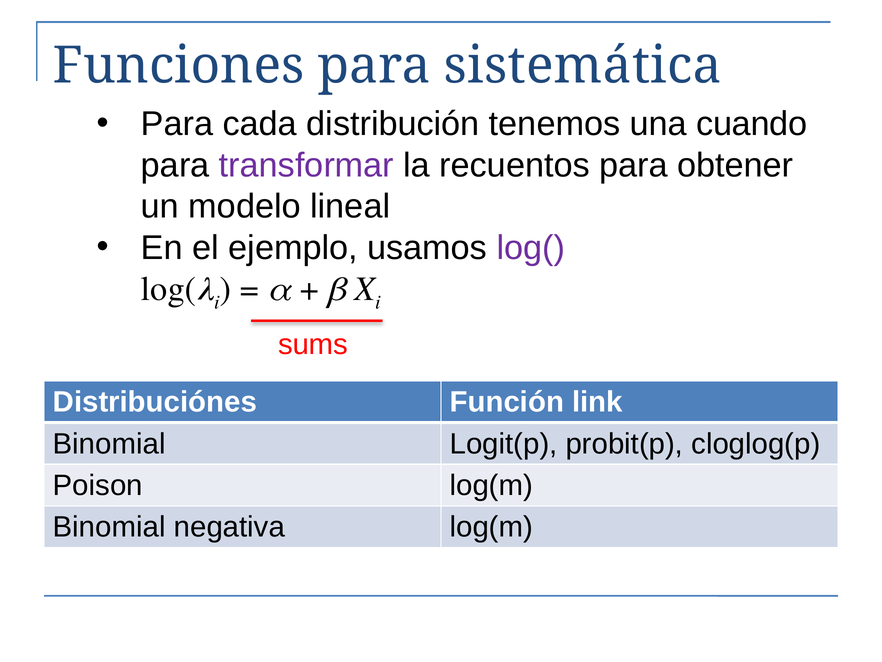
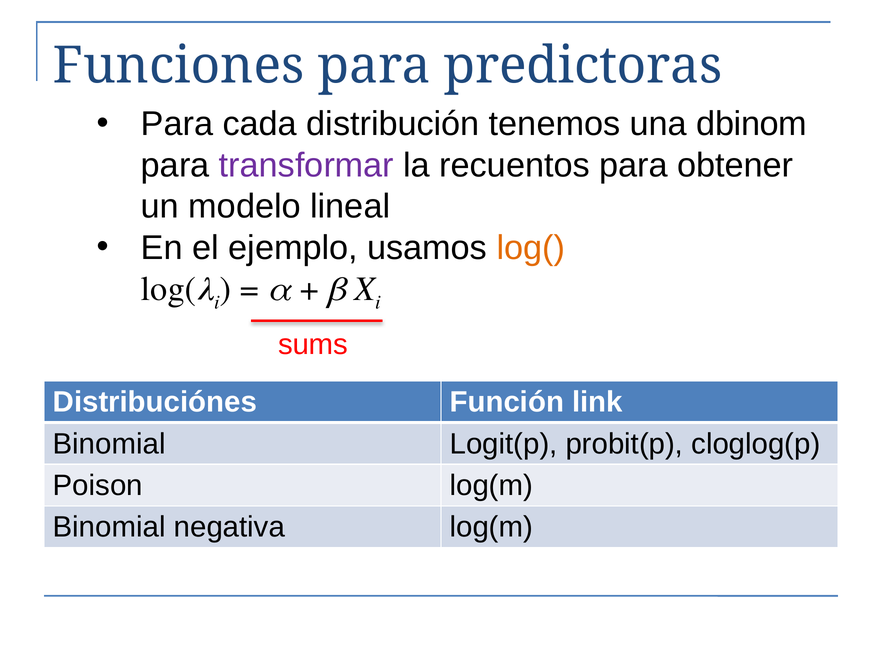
sistemática: sistemática -> predictoras (583, 66)
cuando: cuando -> dbinom (752, 124)
log( colour: purple -> orange (531, 248)
